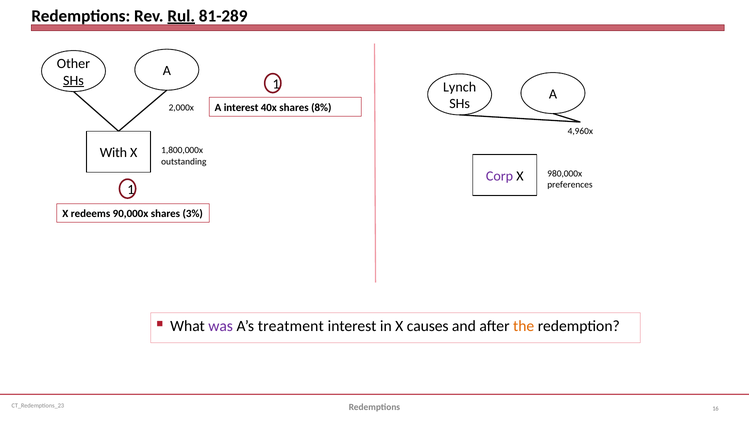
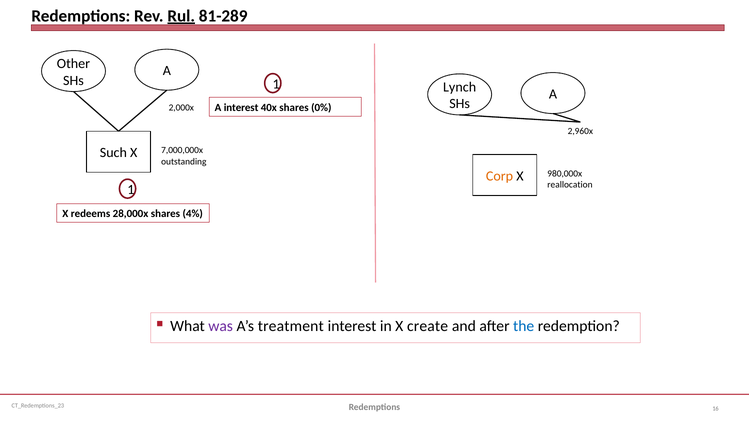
SHs underline: present -> none (73, 80)
8%: 8% -> 0% (321, 108)
4,960x: 4,960x -> 2,960x (580, 131)
1,800,000x: 1,800,000x -> 7,000,000x (182, 150)
With: With -> Such (113, 153)
Corp colour: purple -> orange (500, 176)
preferences: preferences -> reallocation (570, 185)
90,000x: 90,000x -> 28,000x (130, 214)
3%: 3% -> 4% (193, 214)
causes: causes -> create (428, 326)
the colour: orange -> blue (524, 326)
